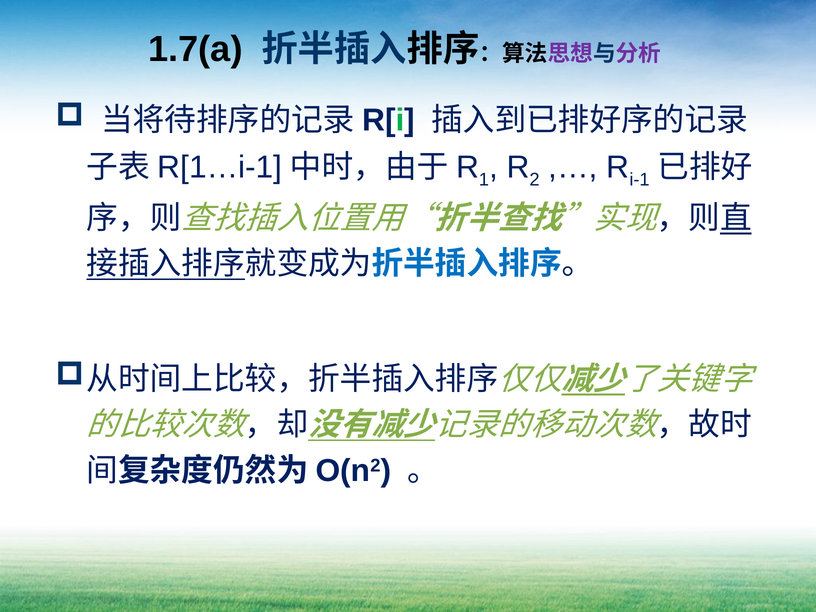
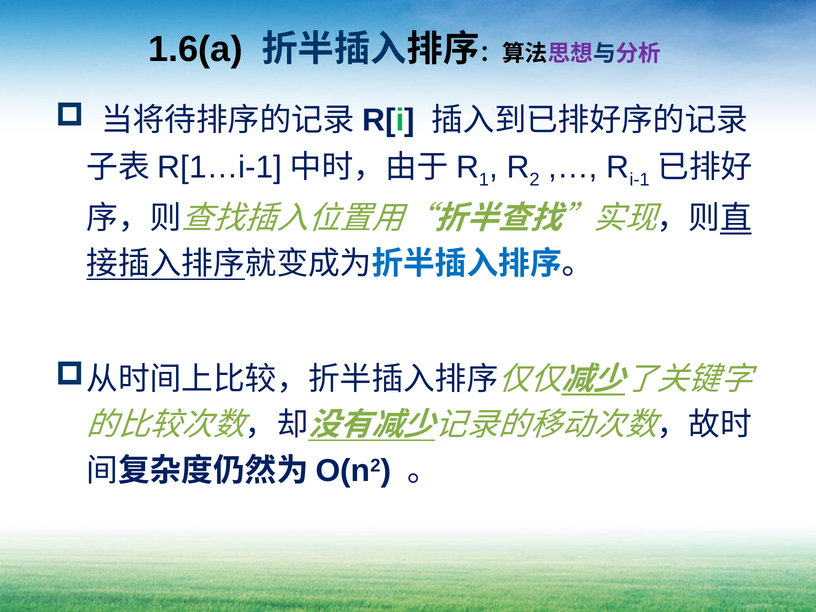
1.7(a: 1.7(a -> 1.6(a (195, 49)
